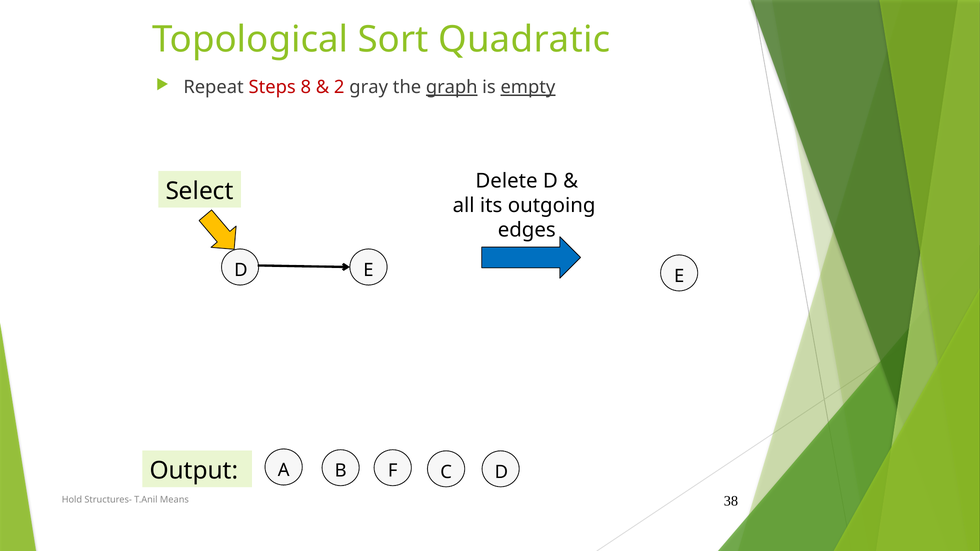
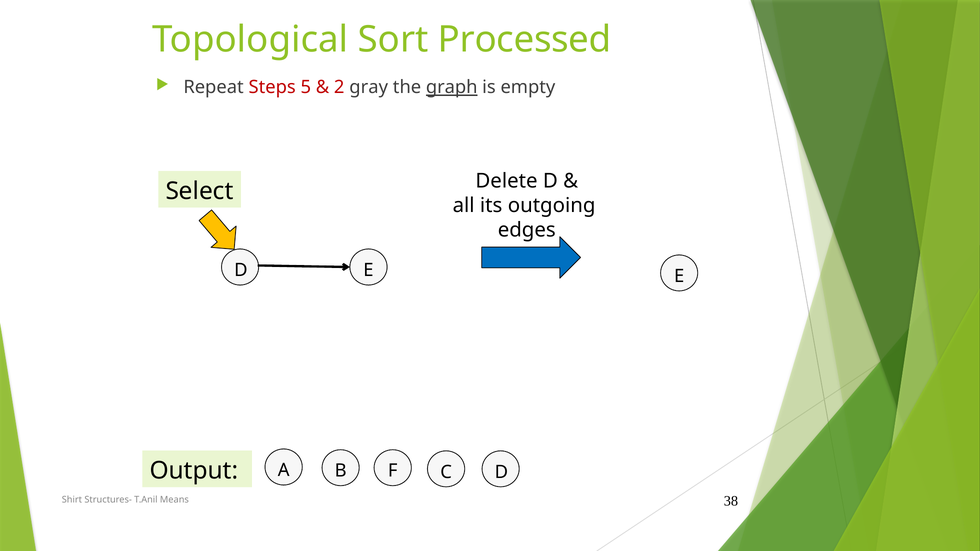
Quadratic: Quadratic -> Processed (525, 40)
8: 8 -> 5 (306, 87)
empty underline: present -> none (528, 87)
Hold: Hold -> Shirt (72, 500)
